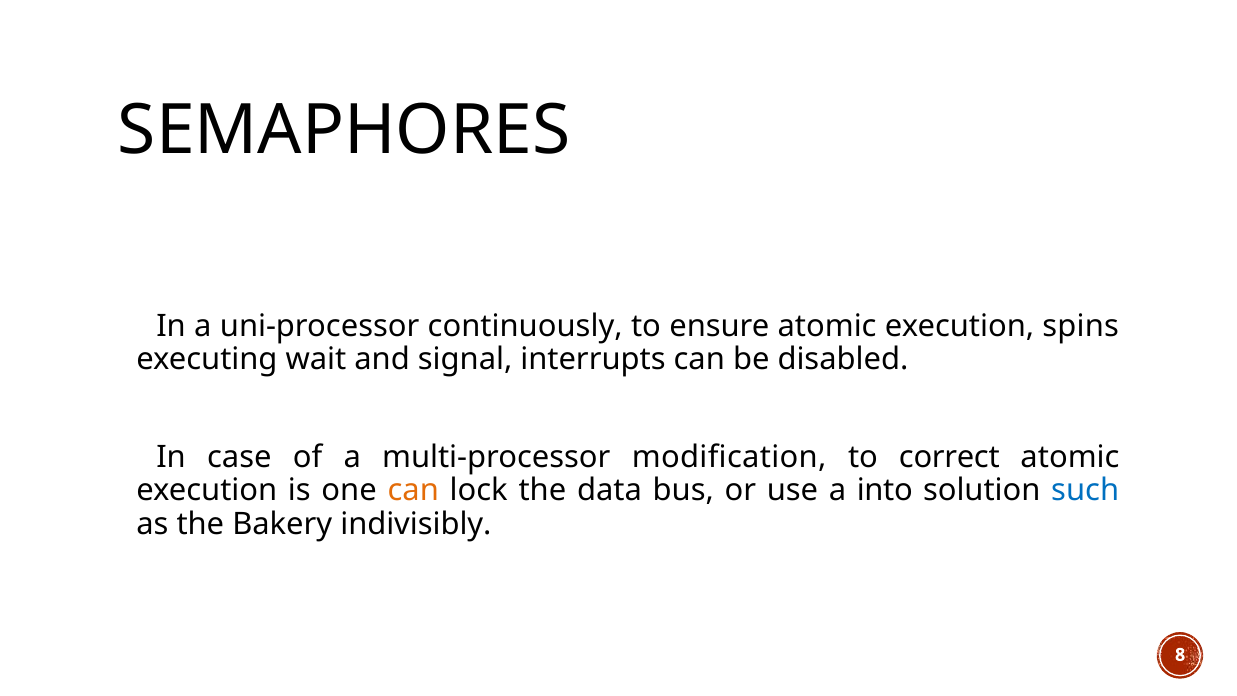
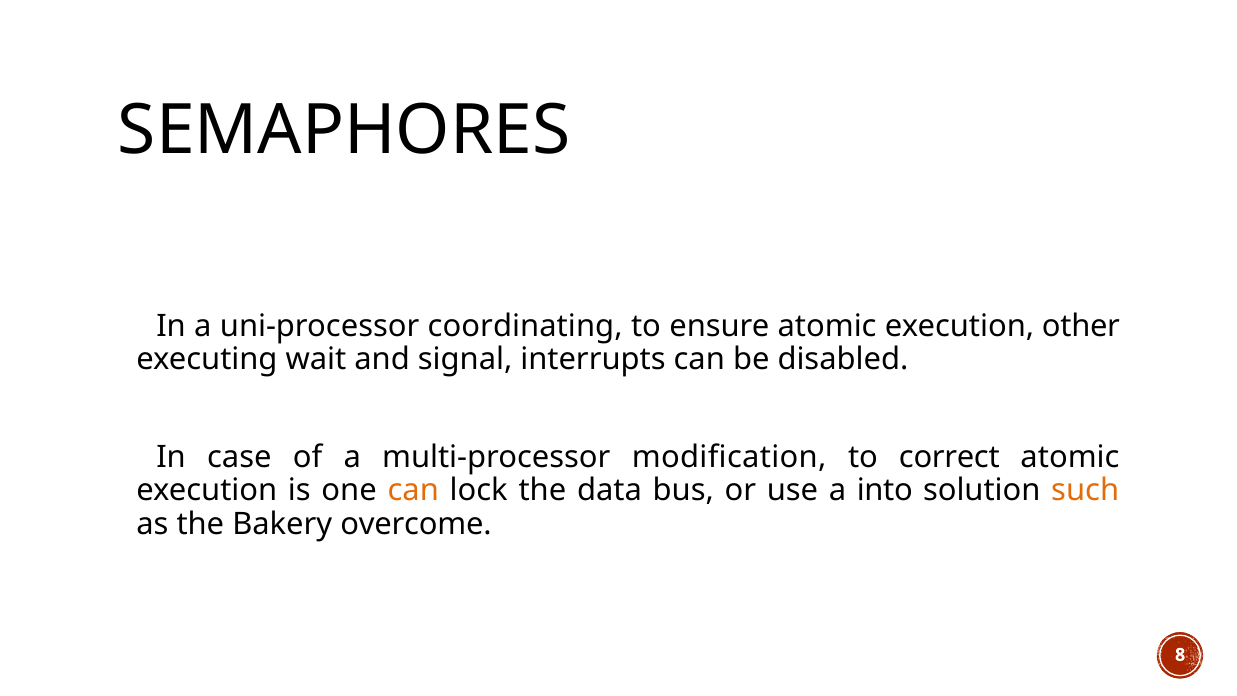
continuously: continuously -> coordinating (525, 326)
spins: spins -> other (1081, 326)
such colour: blue -> orange (1085, 491)
indivisibly: indivisibly -> overcome (416, 524)
